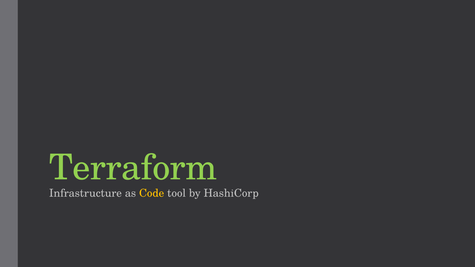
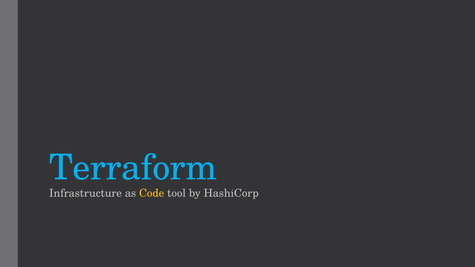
Terraform colour: light green -> light blue (133, 168)
